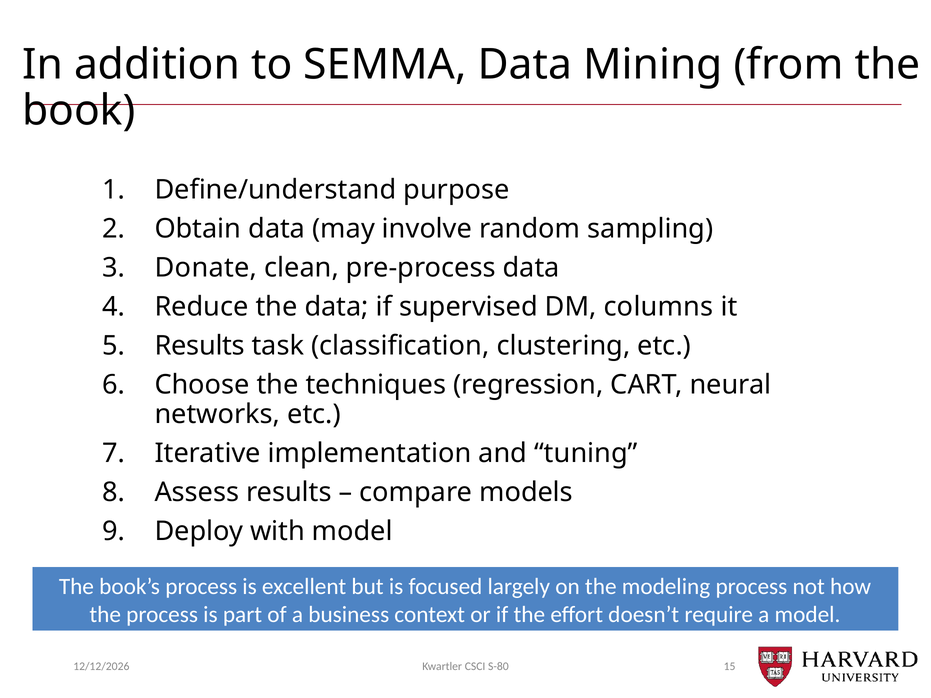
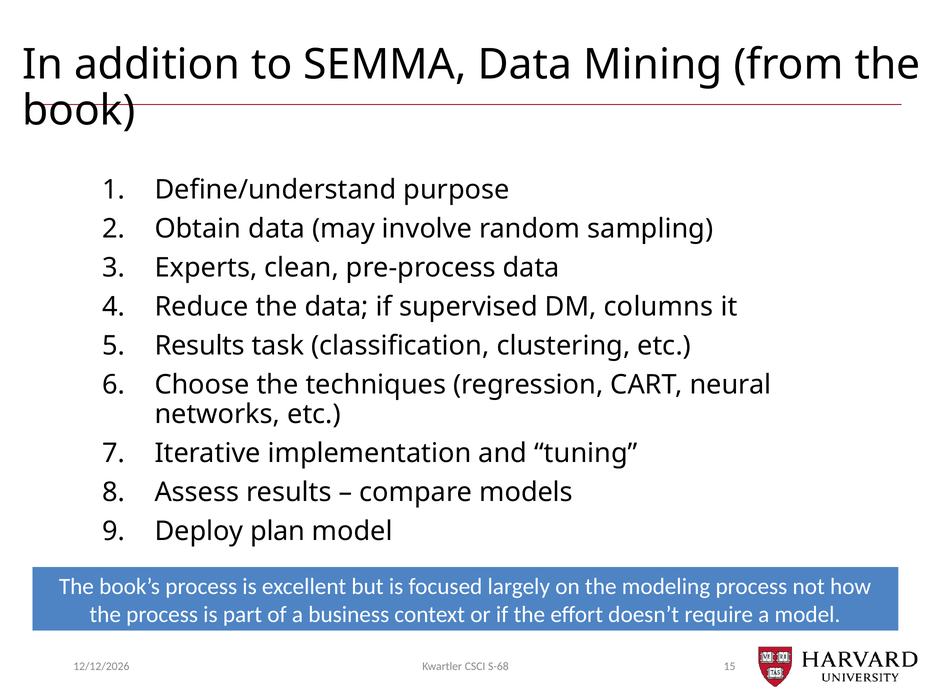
Donate: Donate -> Experts (206, 268)
with: with -> plan (278, 531)
S-80: S-80 -> S-68 (498, 667)
